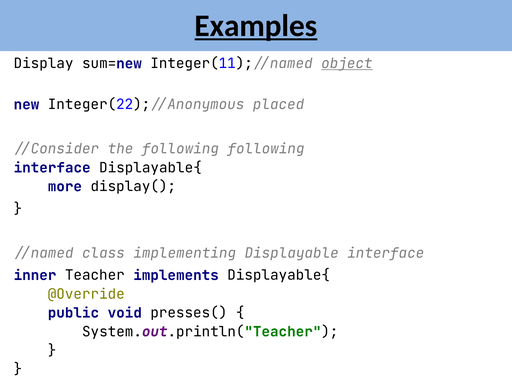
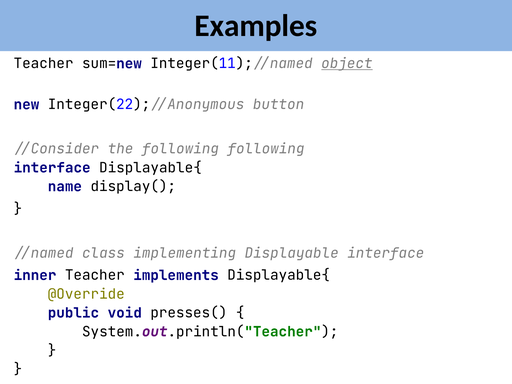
Examples underline: present -> none (256, 26)
Display: Display -> Teacher (44, 64)
placed: placed -> button (279, 105)
more: more -> name (65, 187)
